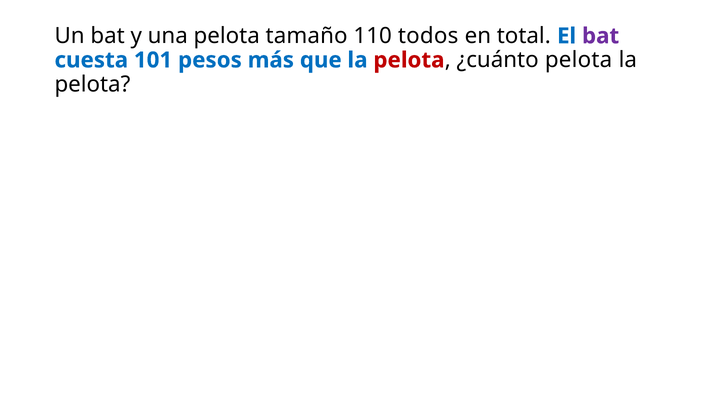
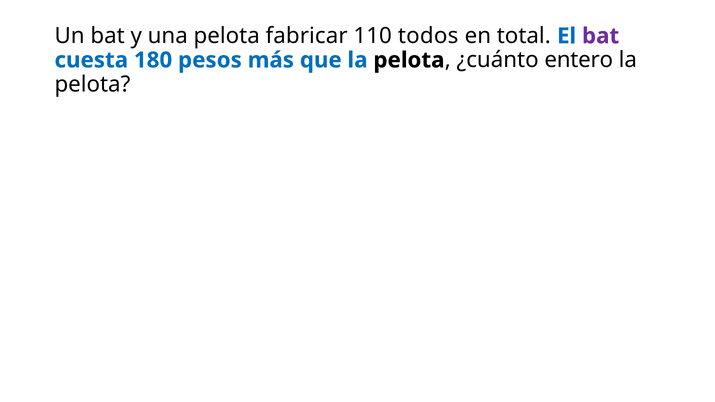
tamaño: tamaño -> fabricar (307, 36)
101: 101 -> 180 (153, 60)
pelota colour: red -> black (409, 60)
¿cuánto pelota: pelota -> entero (579, 60)
